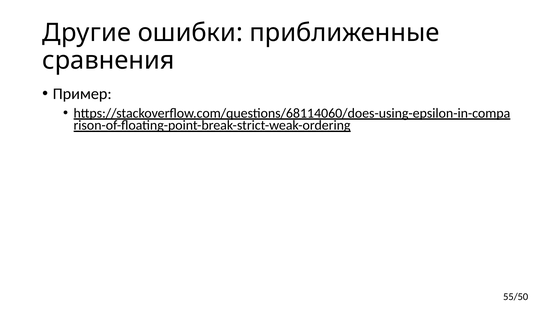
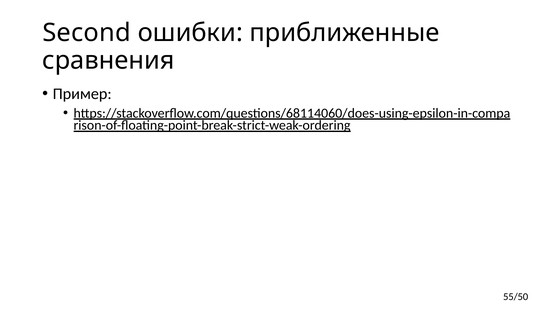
Другие: Другие -> Second (87, 33)
